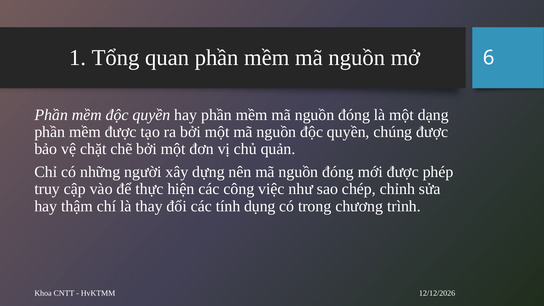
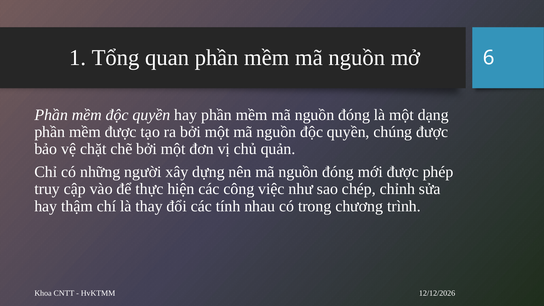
dụng: dụng -> nhau (260, 206)
